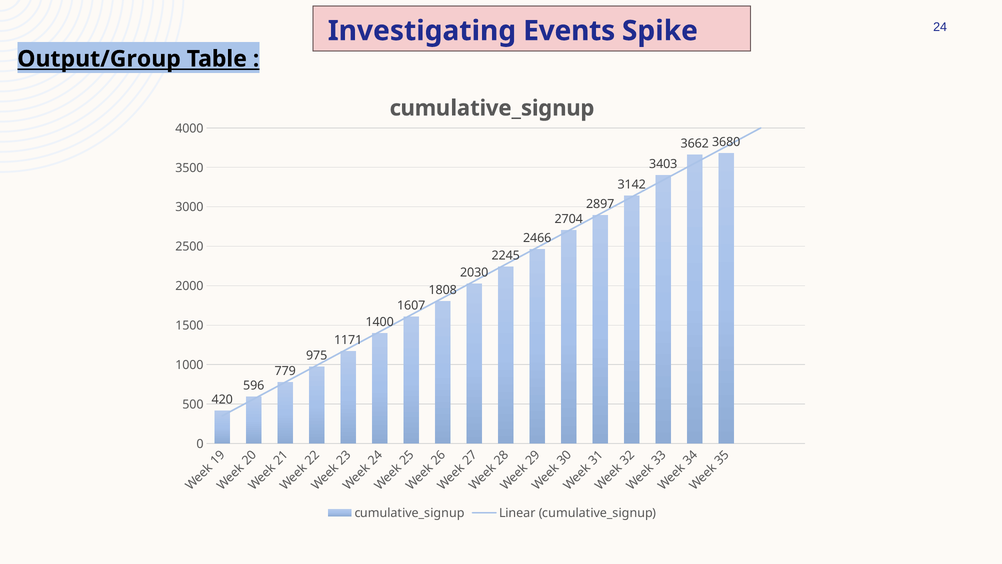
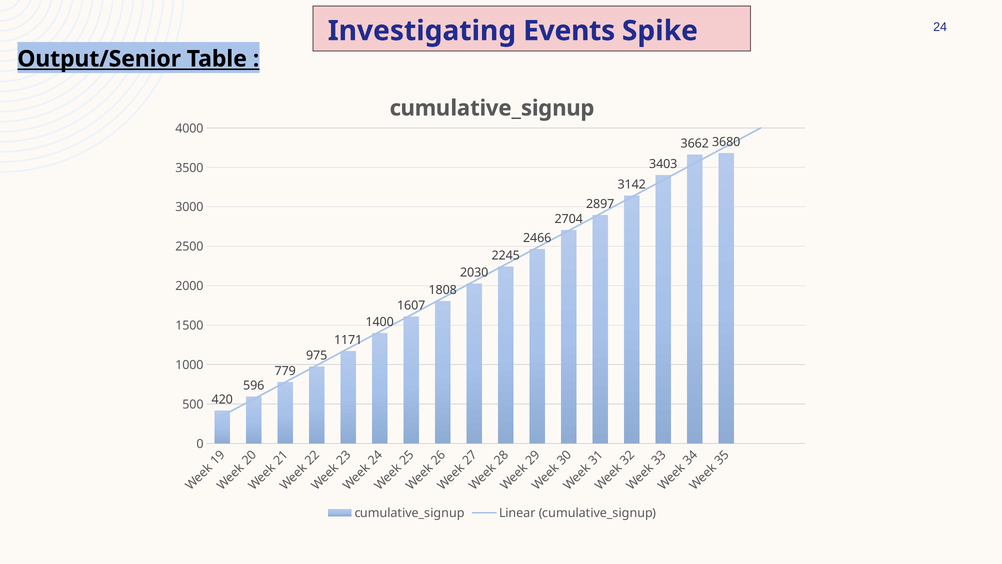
Output/Group: Output/Group -> Output/Senior (99, 59)
